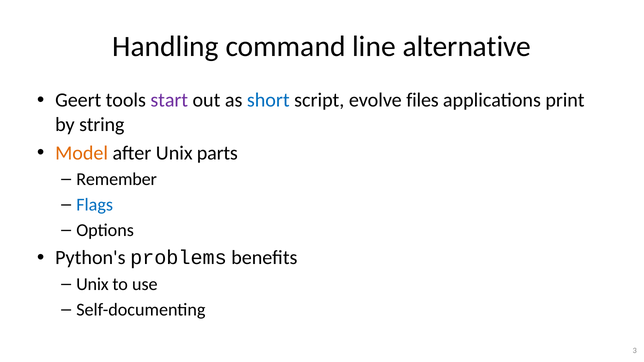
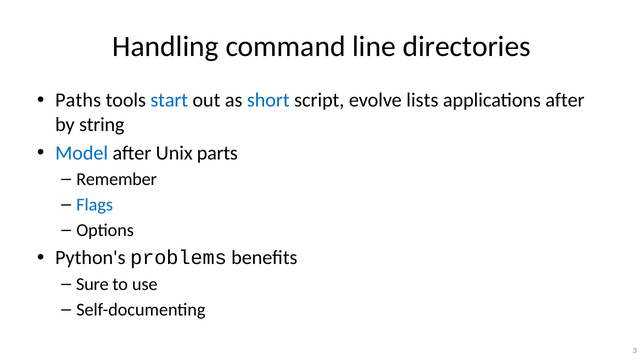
alternative: alternative -> directories (467, 47)
Geert: Geert -> Paths (78, 100)
start colour: purple -> blue (169, 100)
files: files -> lists (422, 100)
applications print: print -> after (565, 100)
Model colour: orange -> blue (82, 153)
Unix: Unix -> Sure (92, 285)
